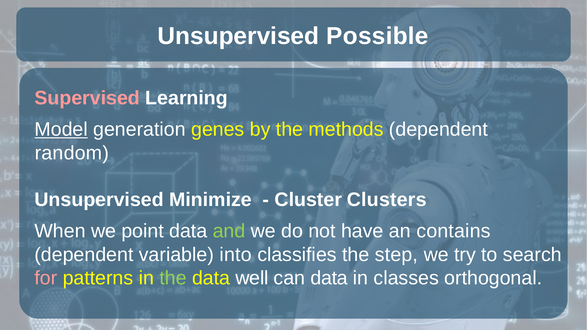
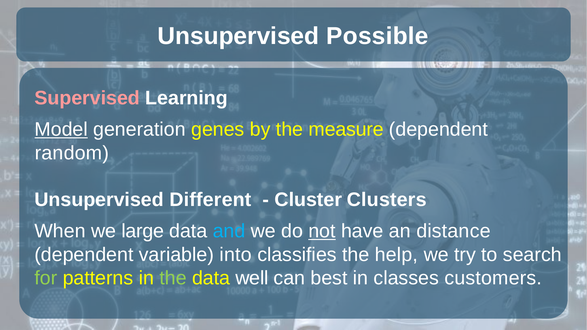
methods: methods -> measure (346, 129)
Minimize: Minimize -> Different (210, 200)
point: point -> large (143, 231)
and colour: light green -> light blue (229, 231)
not underline: none -> present (322, 231)
contains: contains -> distance (453, 231)
step: step -> help (396, 255)
for colour: pink -> light green (46, 278)
can data: data -> best (329, 278)
orthogonal: orthogonal -> customers (493, 278)
